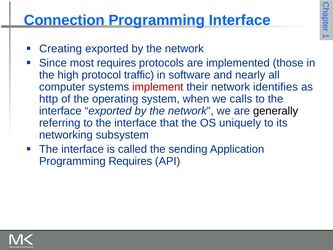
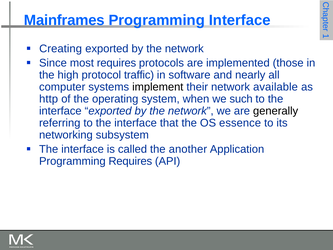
Connection: Connection -> Mainframes (64, 20)
implement colour: red -> black (158, 87)
identifies: identifies -> available (275, 87)
calls: calls -> such (241, 99)
uniquely: uniquely -> essence (240, 123)
sending: sending -> another (188, 149)
